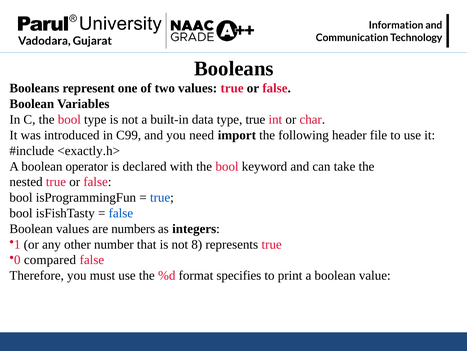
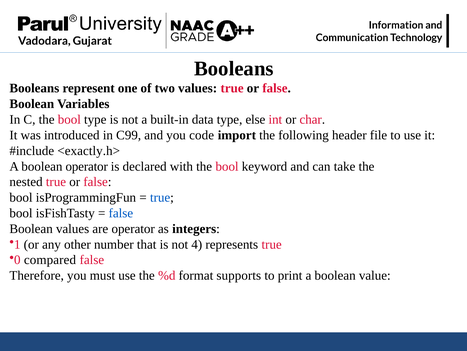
type true: true -> else (255, 119)
need: need -> code (202, 135)
are numbers: numbers -> operator (133, 228)
8: 8 -> 4 (197, 244)
specifies: specifies -> supports (239, 275)
